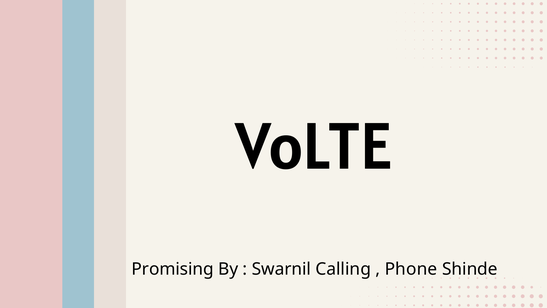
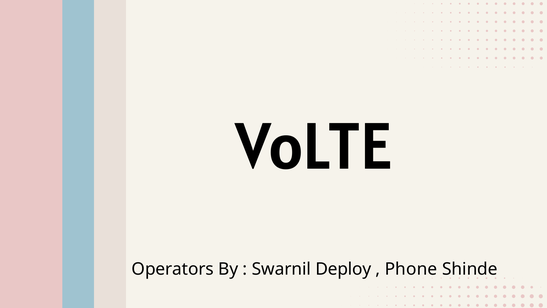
Promising: Promising -> Operators (173, 269)
Calling: Calling -> Deploy (343, 269)
